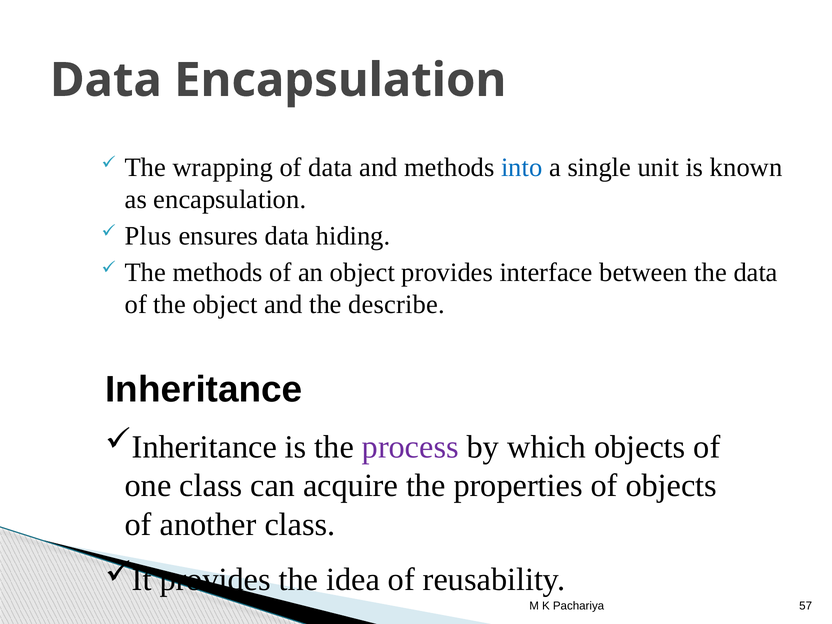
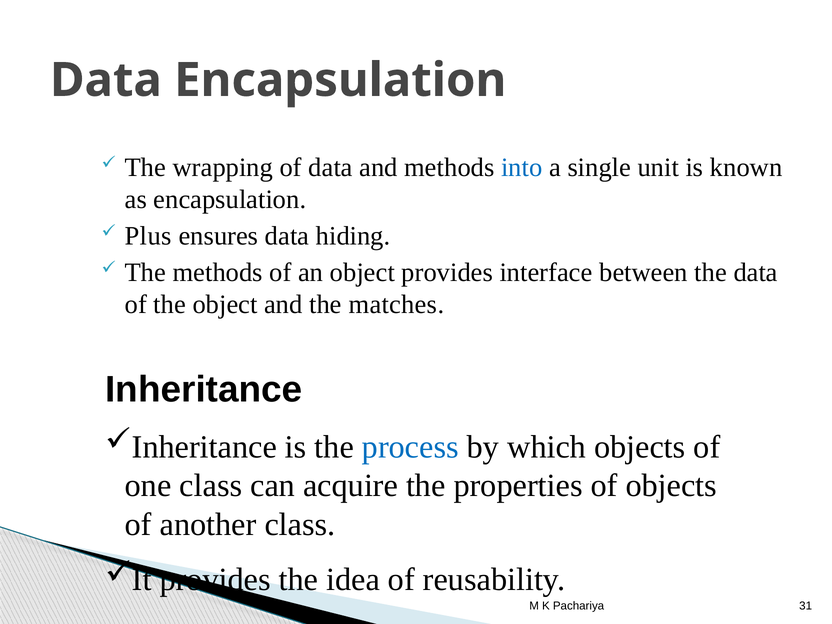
describe: describe -> matches (396, 304)
process colour: purple -> blue (410, 447)
57: 57 -> 31 (806, 606)
